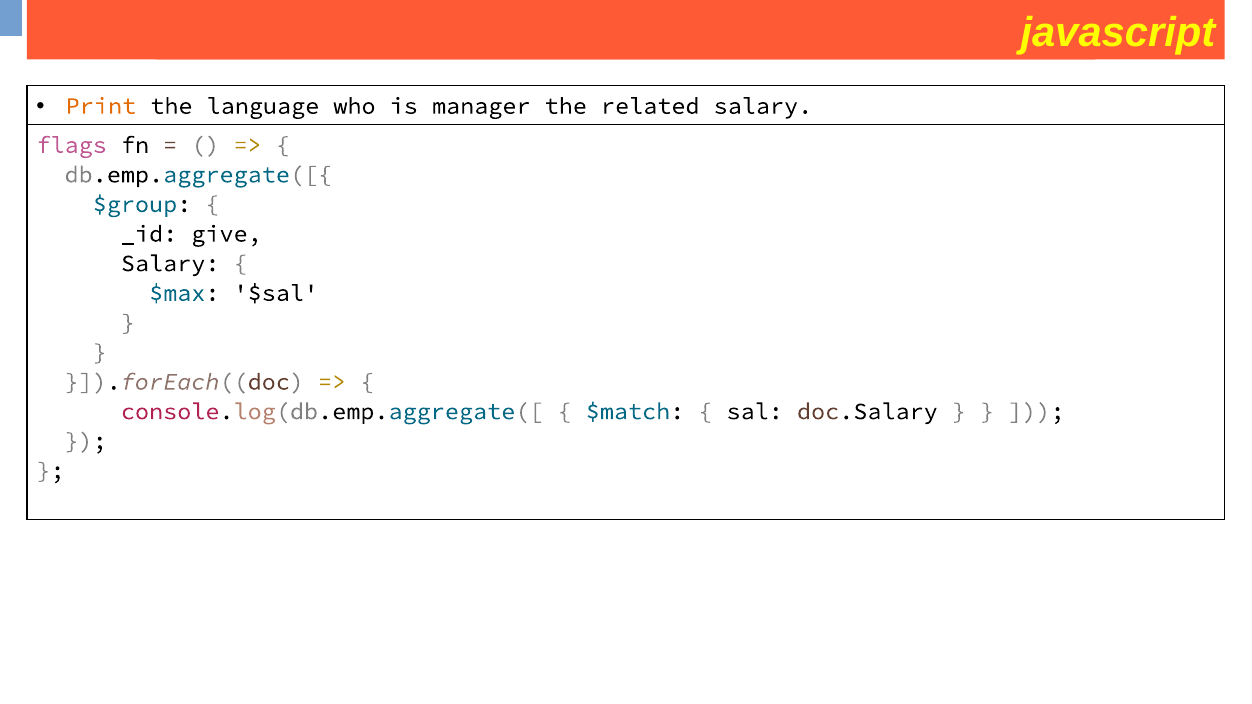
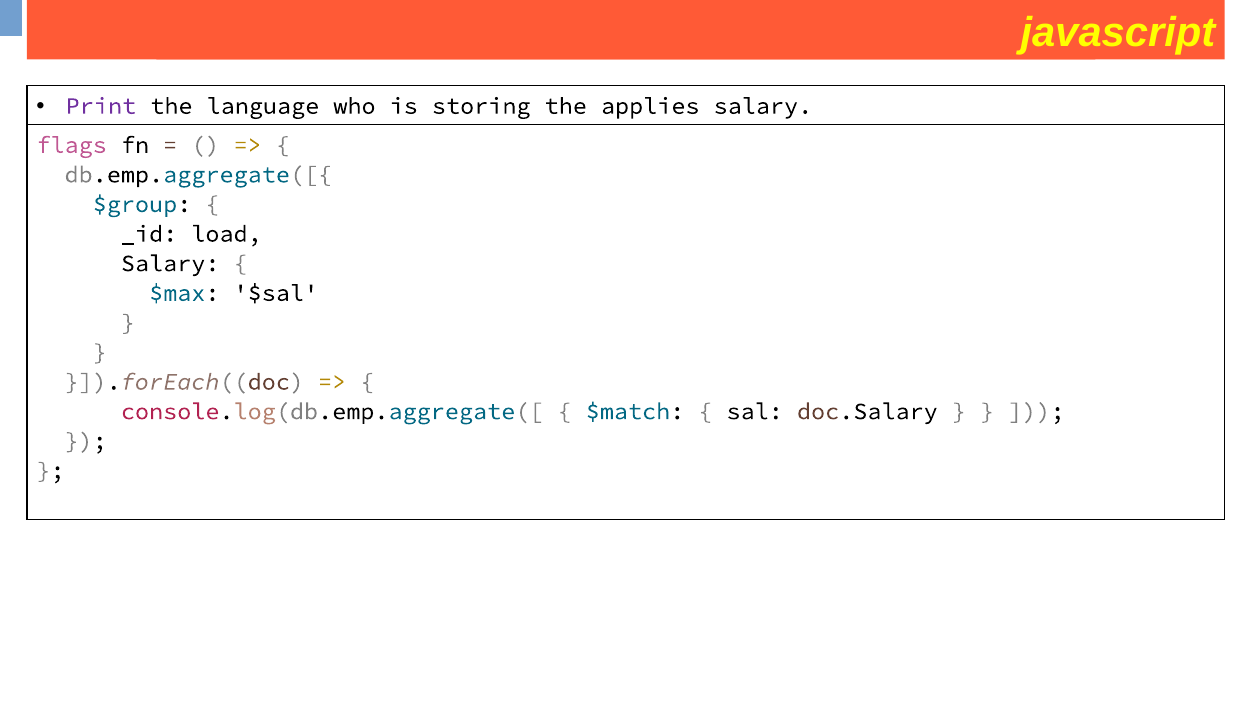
Print colour: orange -> purple (101, 106)
manager: manager -> storing (481, 106)
related: related -> applies (650, 106)
give: give -> load (227, 234)
